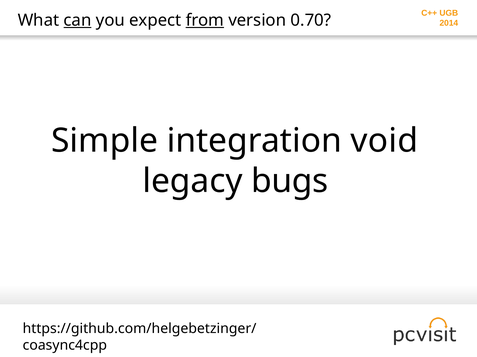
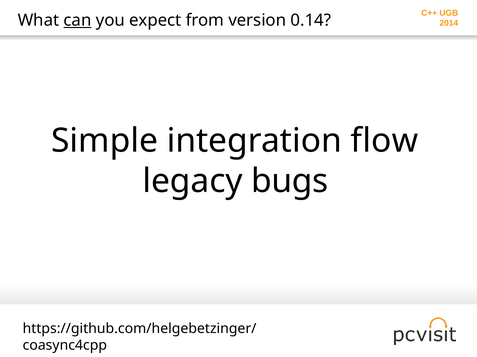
from underline: present -> none (205, 20)
0.70: 0.70 -> 0.14 (311, 20)
void: void -> flow (384, 141)
